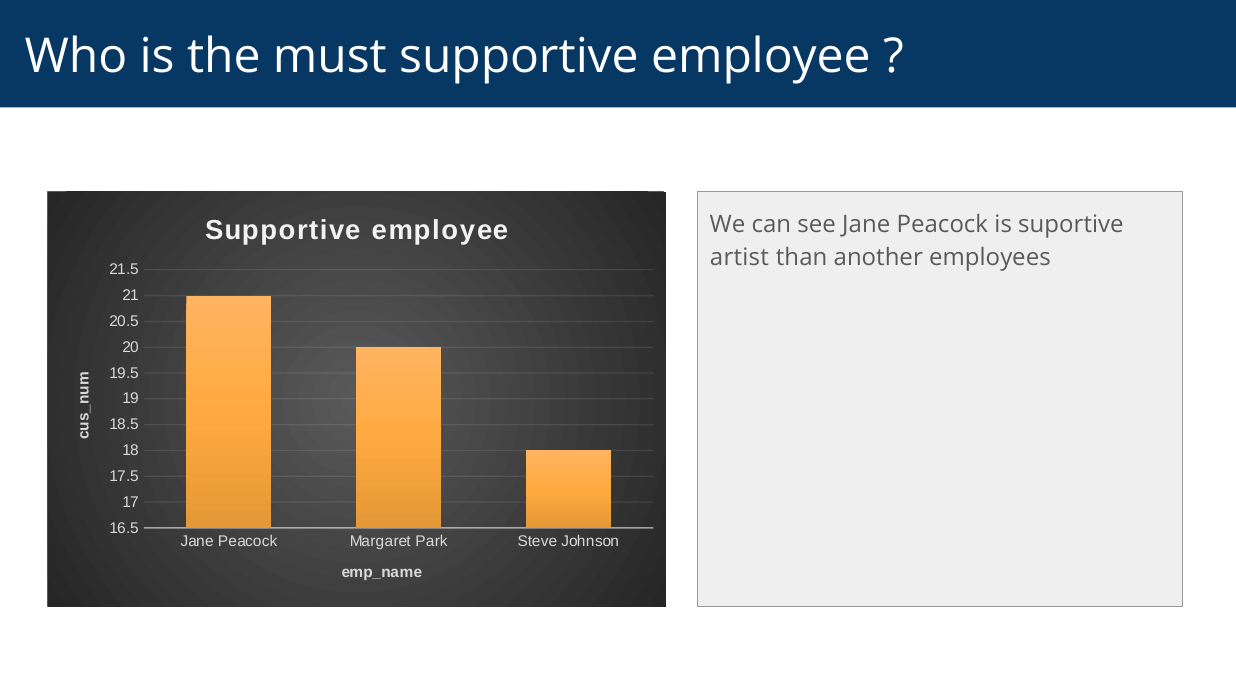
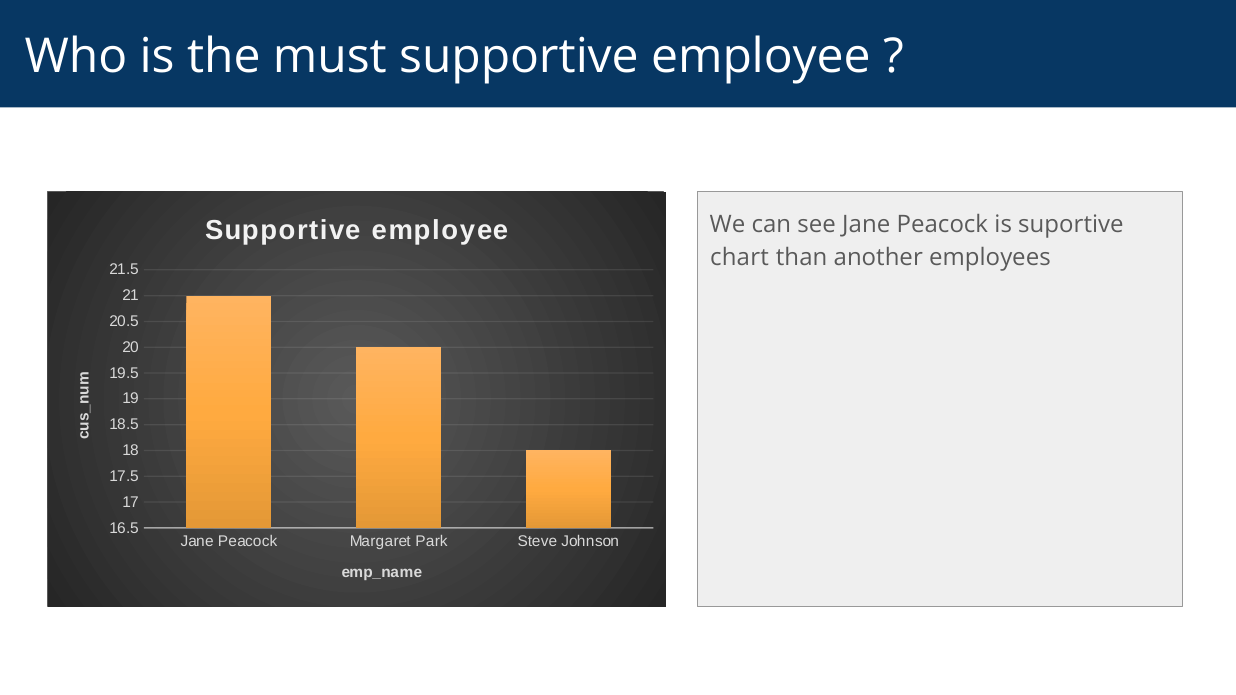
artist: artist -> chart (739, 258)
